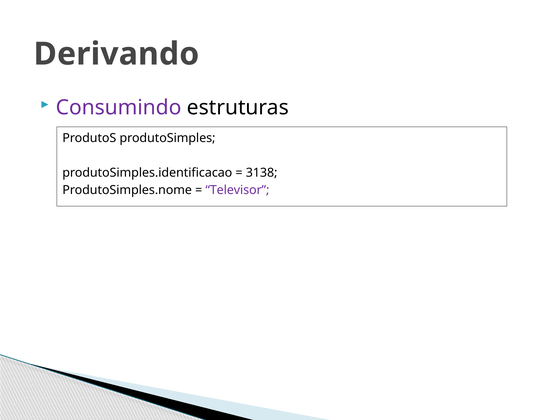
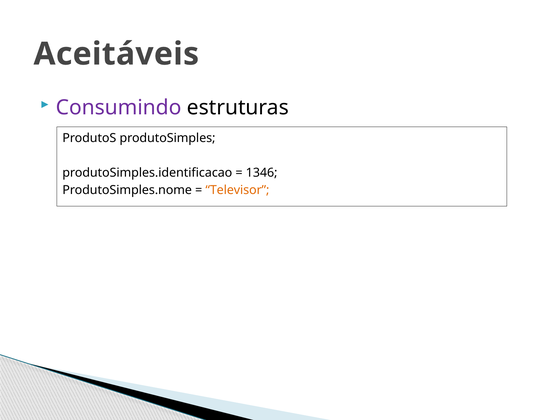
Derivando: Derivando -> Aceitáveis (116, 54)
3138: 3138 -> 1346 (262, 173)
Televisor colour: purple -> orange (237, 190)
